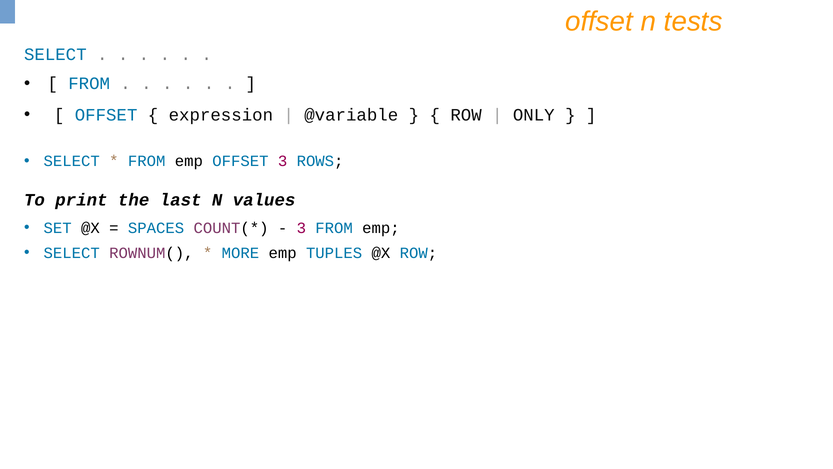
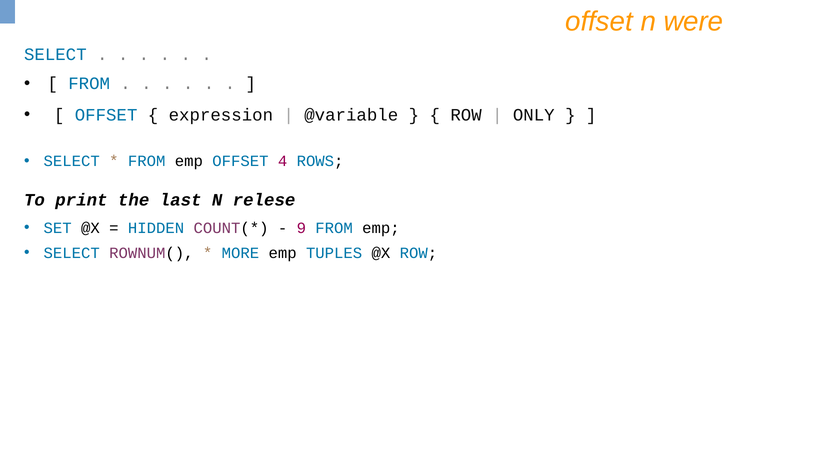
tests: tests -> were (693, 22)
OFFSET 3: 3 -> 4 (283, 161)
values: values -> relese (264, 200)
SPACES: SPACES -> HIDDEN (156, 228)
3: 3 -> 9 (301, 228)
